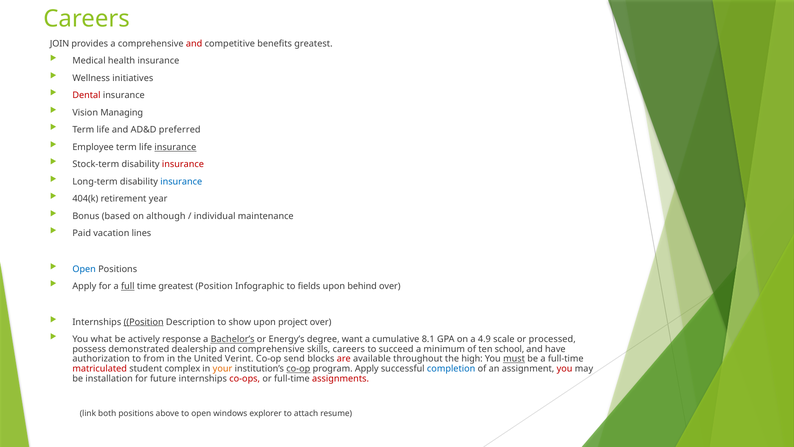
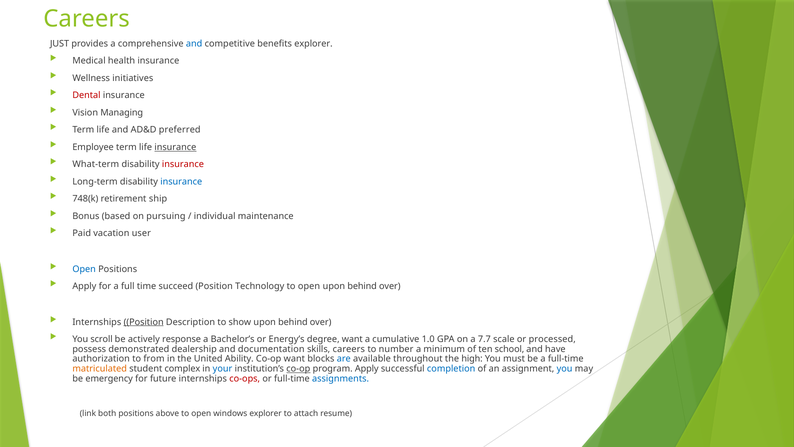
JOIN: JOIN -> JUST (60, 43)
and colour: red -> blue (194, 43)
benefits greatest: greatest -> explorer (313, 43)
Stock-term: Stock-term -> What-term (96, 164)
404(k: 404(k -> 748(k (85, 199)
year: year -> ship (158, 199)
although: although -> pursuing (166, 216)
lines: lines -> user (141, 233)
full underline: present -> none (128, 286)
time greatest: greatest -> succeed (176, 286)
Infographic: Infographic -> Technology (260, 286)
fields: fields -> open (309, 286)
show upon project: project -> behind (293, 322)
what: what -> scroll (102, 339)
Bachelor’s underline: present -> none (233, 339)
8.1: 8.1 -> 1.0 (428, 339)
4.9: 4.9 -> 7.7 (484, 339)
and comprehensive: comprehensive -> documentation (271, 349)
succeed: succeed -> number (396, 349)
Verint: Verint -> Ability (239, 359)
Co-op send: send -> want (294, 359)
are colour: red -> blue (344, 359)
must underline: present -> none (514, 359)
matriculated colour: red -> orange (100, 368)
your colour: orange -> blue (223, 368)
you colour: red -> blue (565, 368)
installation: installation -> emergency (109, 378)
assignments colour: red -> blue (341, 378)
